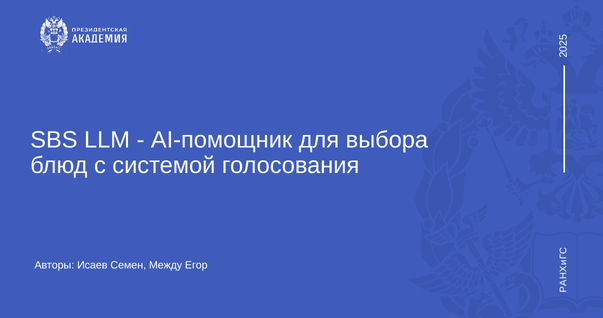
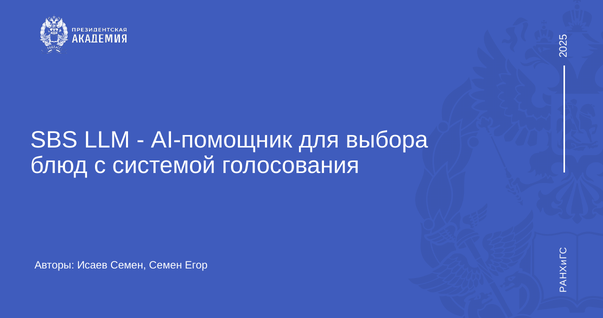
Семен Между: Между -> Семен (166, 265)
